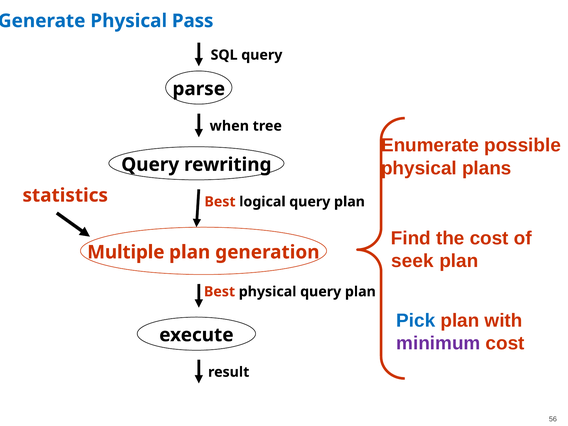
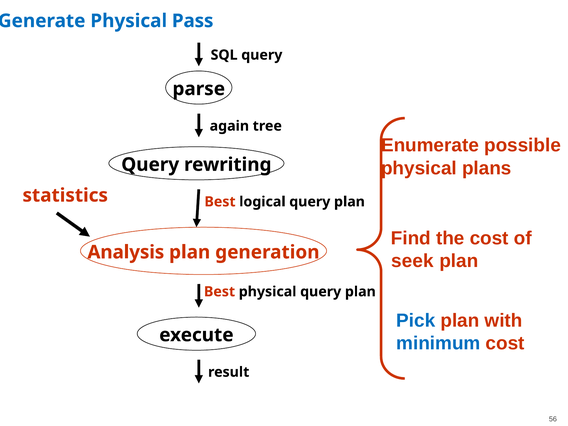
when: when -> again (229, 126)
Multiple: Multiple -> Analysis (126, 252)
minimum colour: purple -> blue (438, 343)
